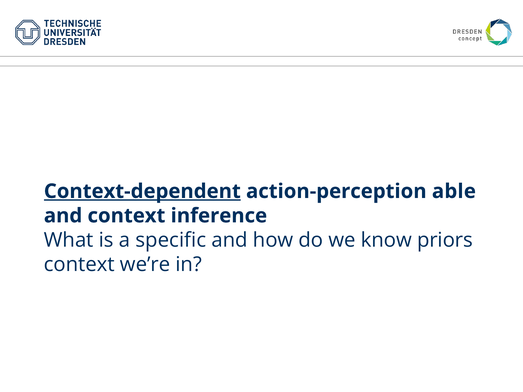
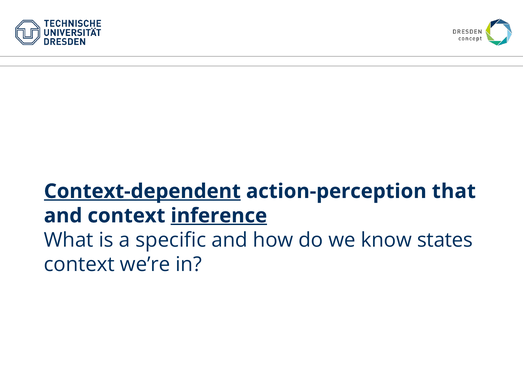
able: able -> that (454, 191)
inference underline: none -> present (219, 216)
priors: priors -> states (445, 240)
